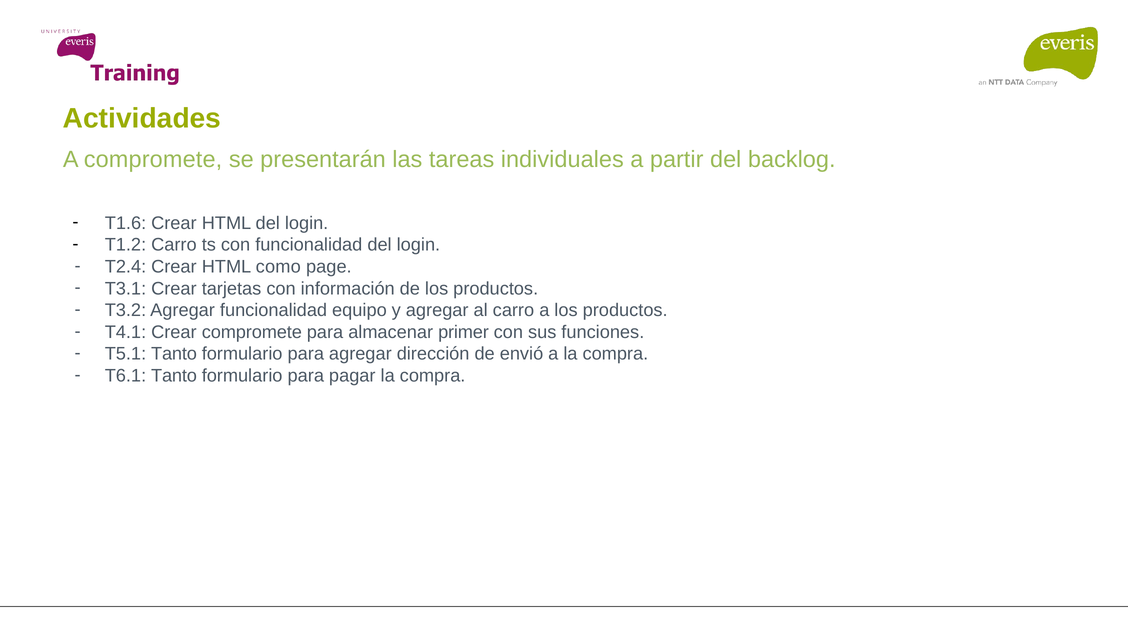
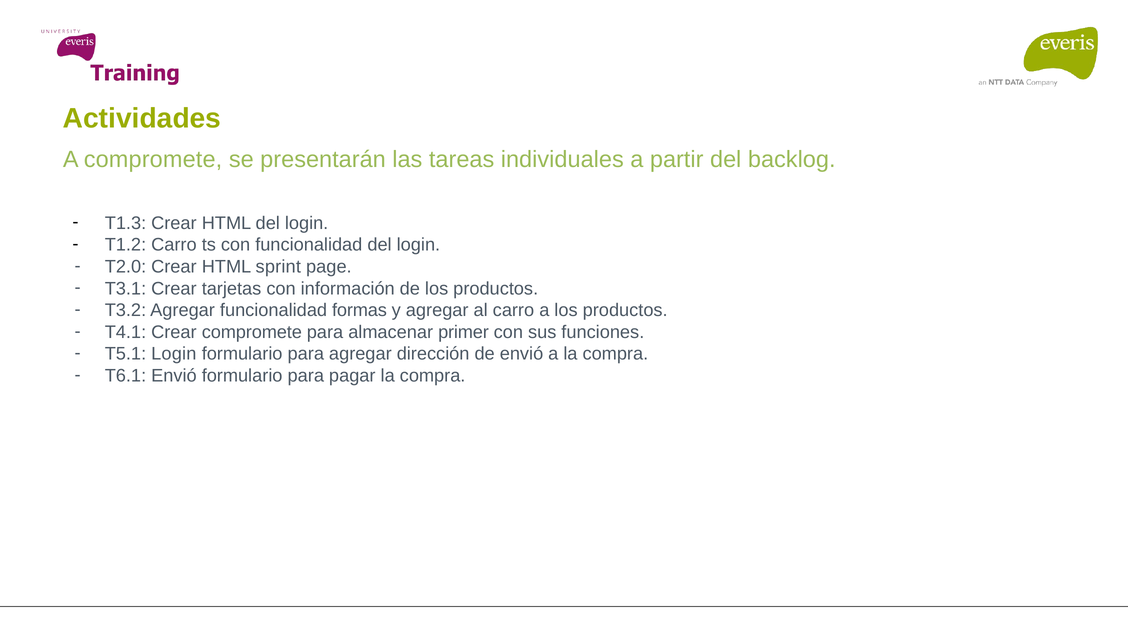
T1.6: T1.6 -> T1.3 (125, 223)
T2.4: T2.4 -> T2.0 (125, 267)
como: como -> sprint (278, 267)
equipo: equipo -> formas (360, 311)
T5.1 Tanto: Tanto -> Login (174, 354)
T6.1 Tanto: Tanto -> Envió (174, 376)
